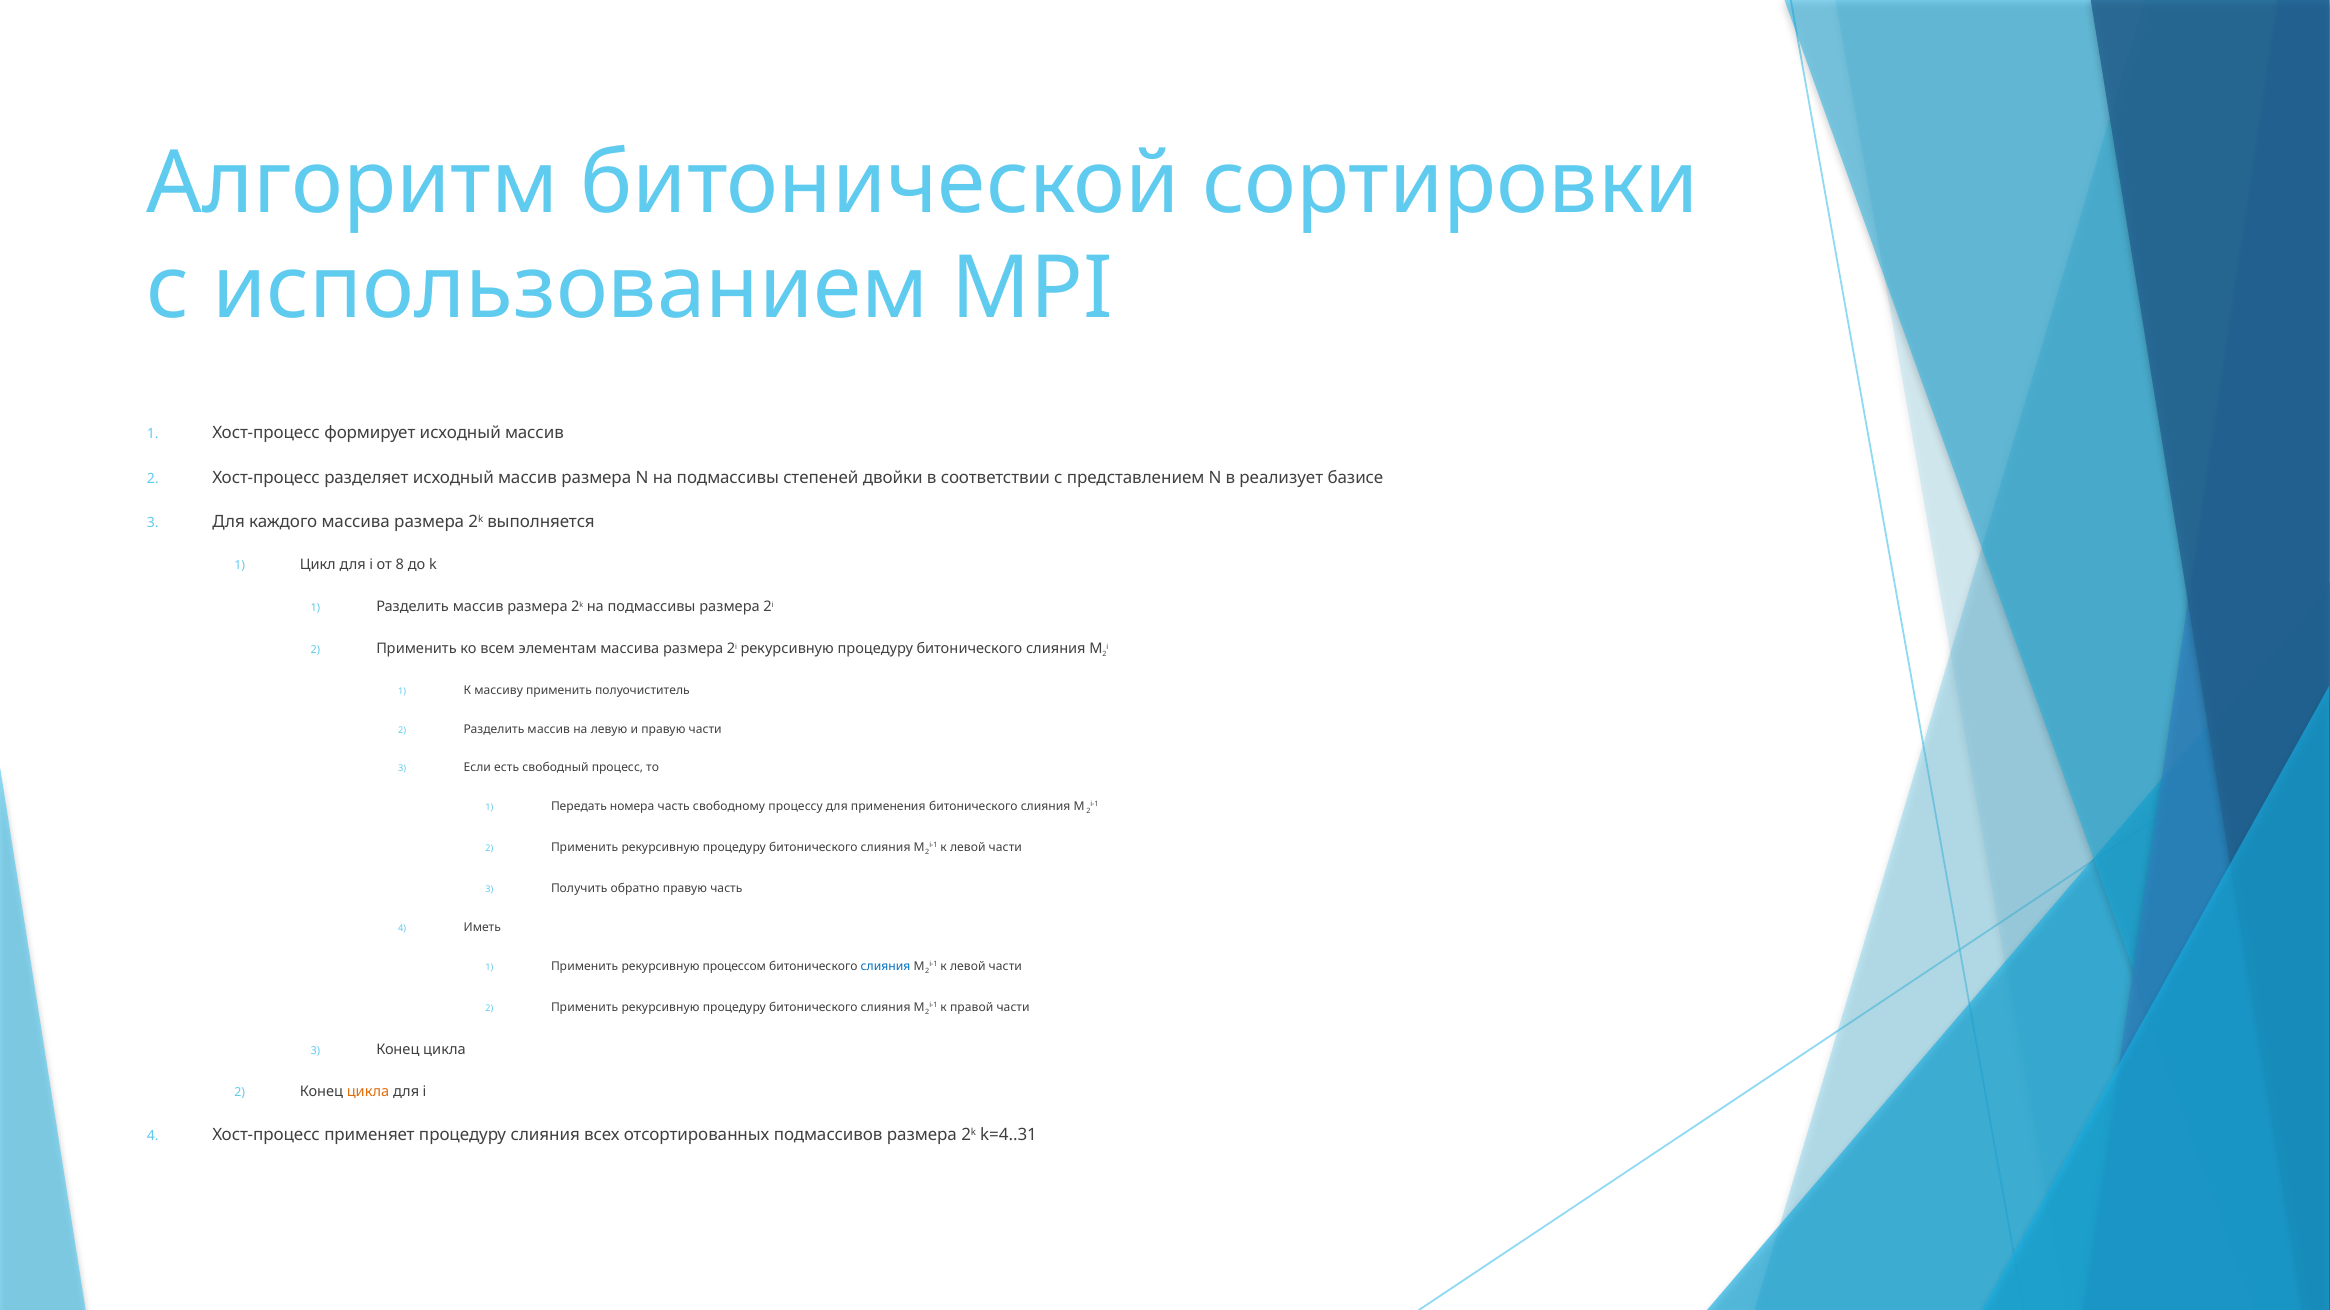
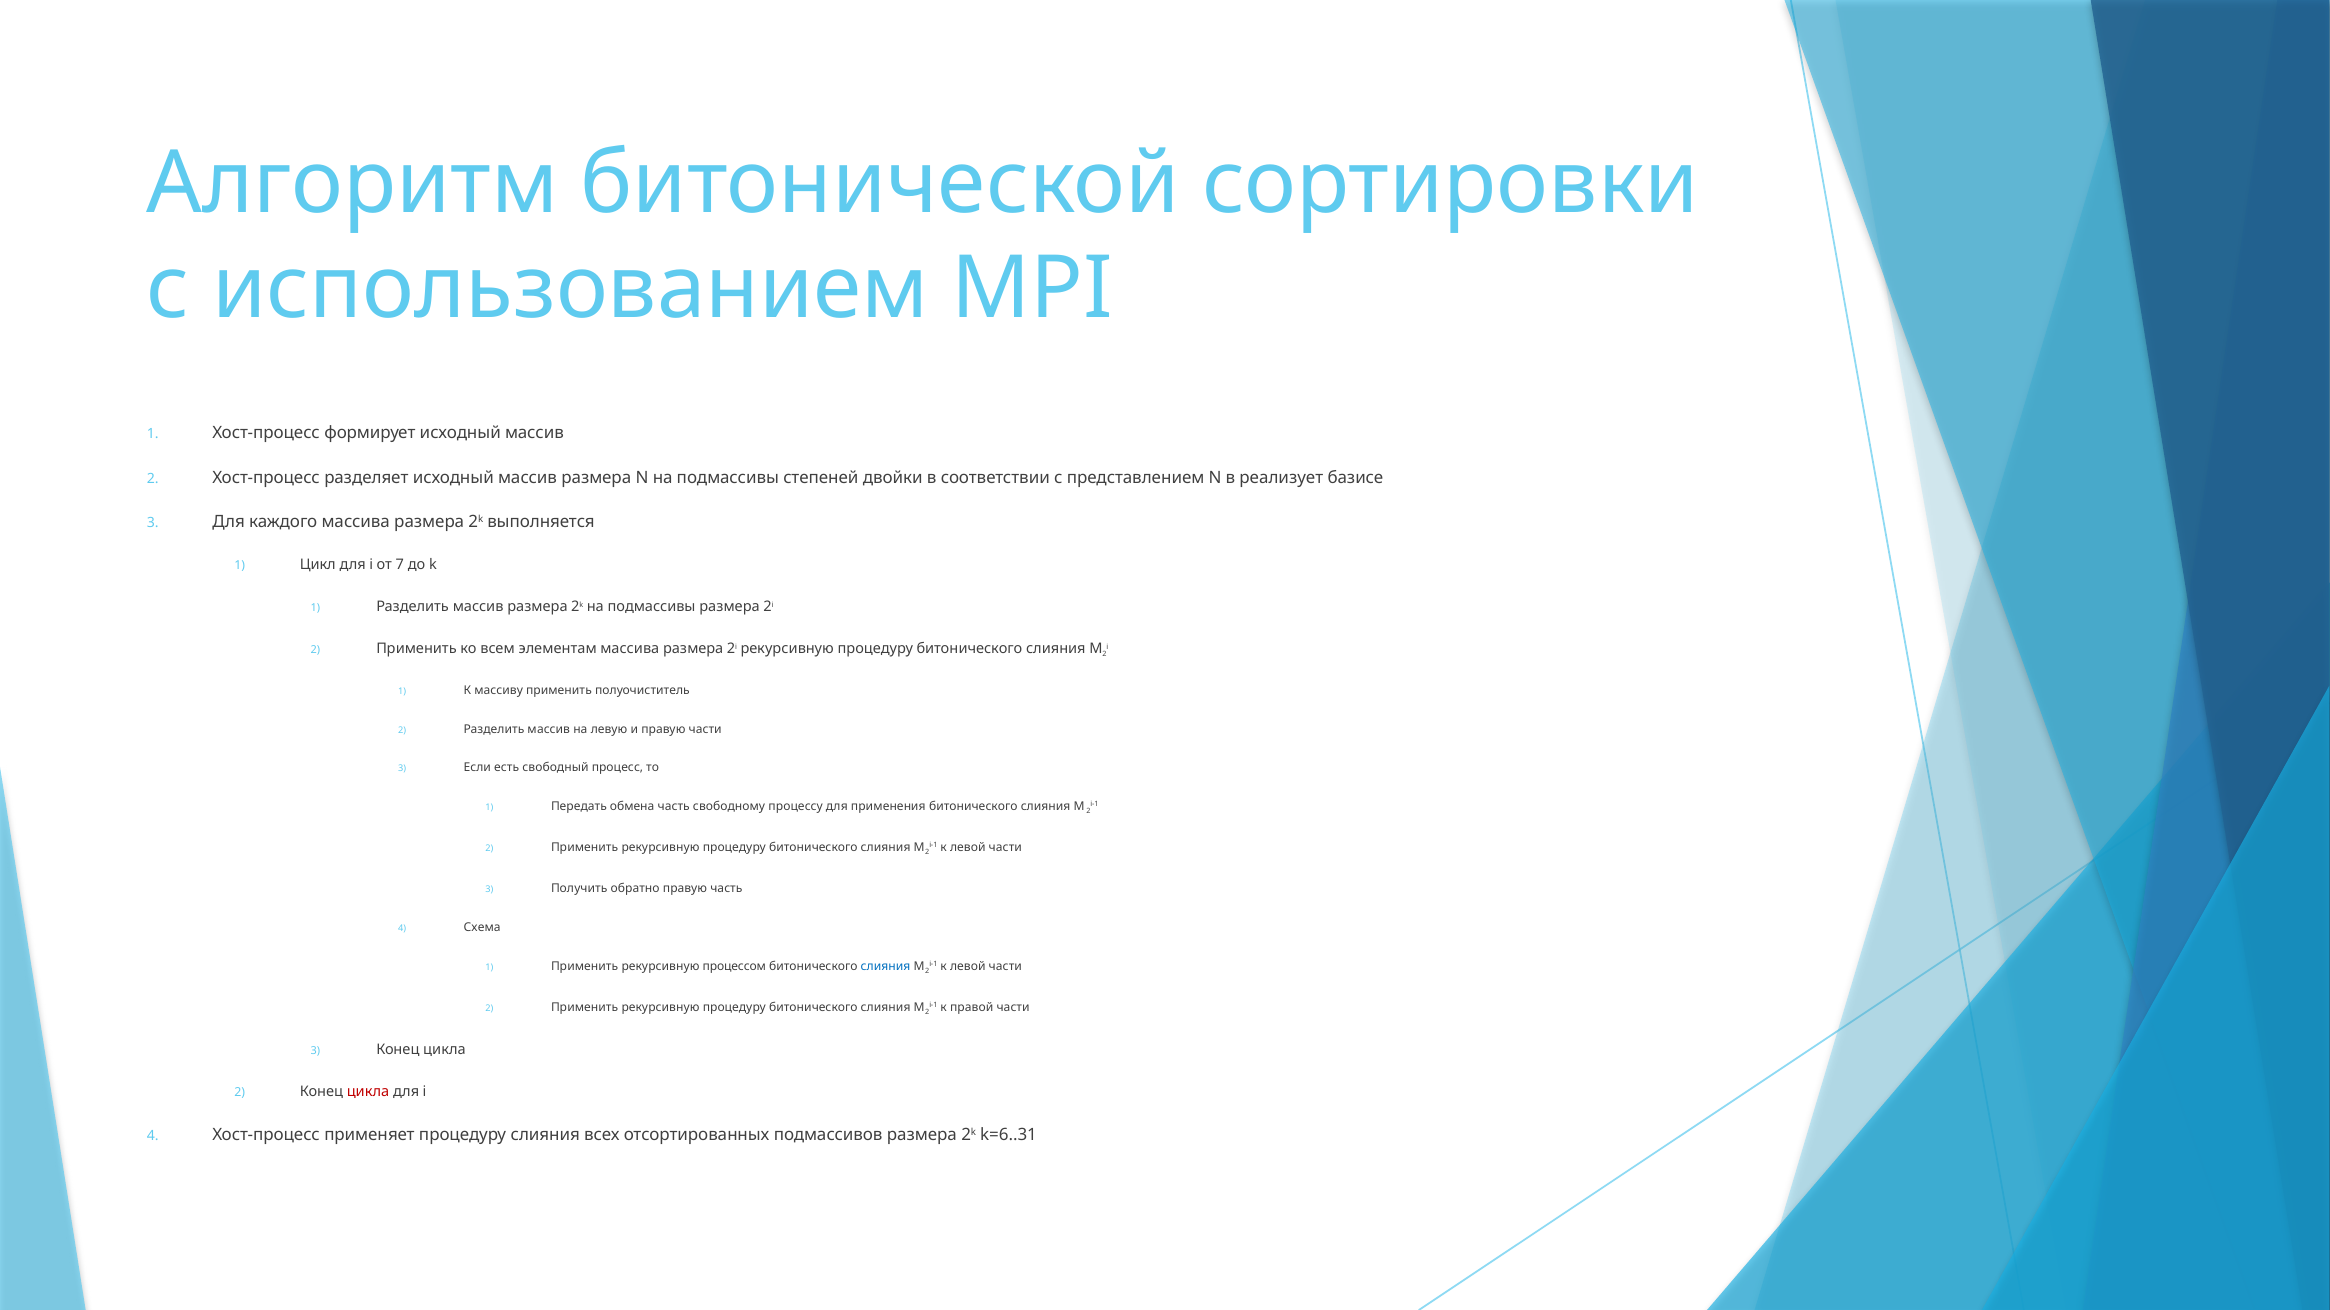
8: 8 -> 7 (400, 565)
номера: номера -> обмена (632, 807)
Иметь: Иметь -> Схема (482, 928)
цикла colour: orange -> red (368, 1092)
k=4..31: k=4..31 -> k=6..31 (1009, 1135)
